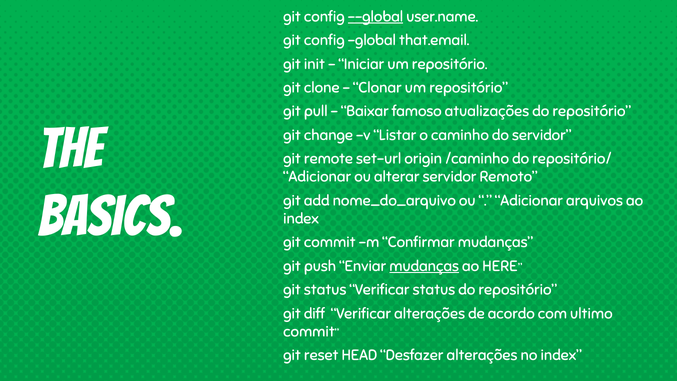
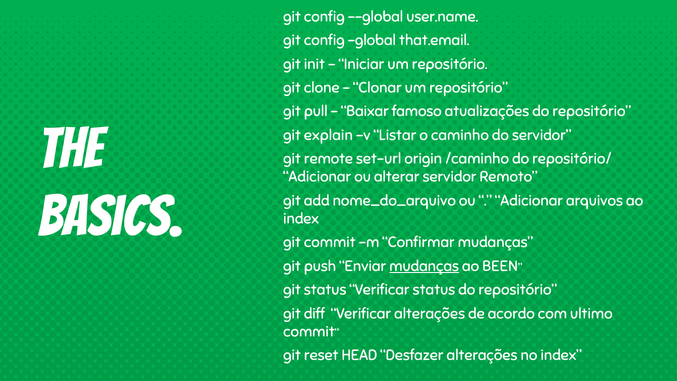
--global underline: present -> none (376, 17)
change: change -> explain (328, 135)
HERE: HERE -> BEEN (500, 266)
